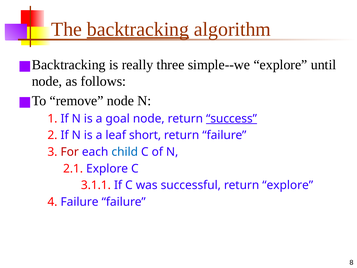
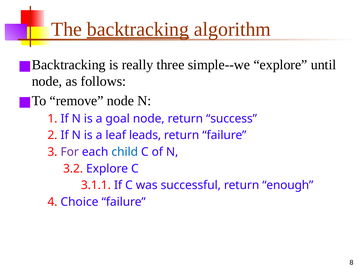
success underline: present -> none (232, 118)
short: short -> leads (145, 135)
For colour: red -> purple (70, 152)
2.1: 2.1 -> 3.2 (73, 168)
return explore: explore -> enough (288, 185)
4 Failure: Failure -> Choice (79, 202)
